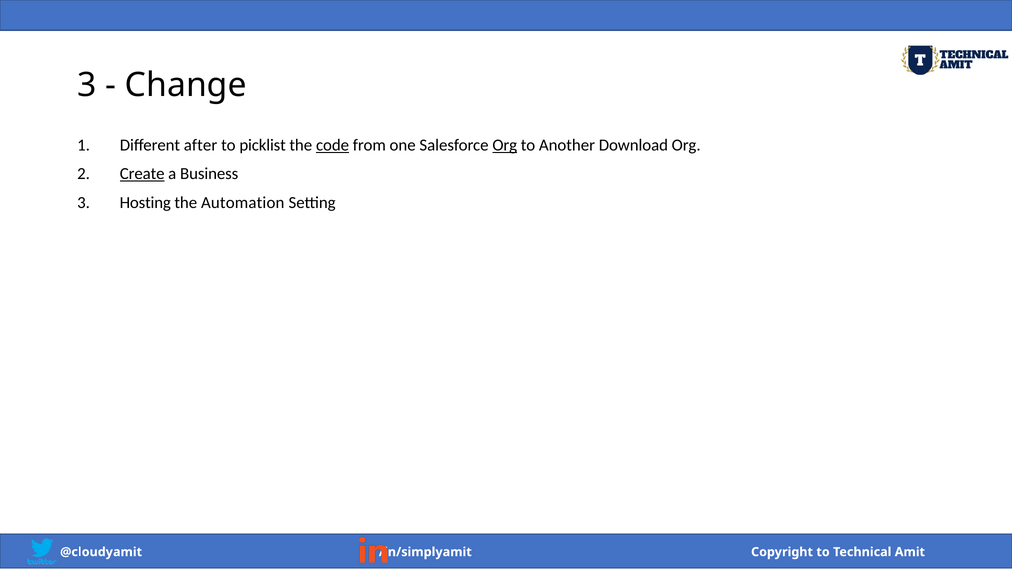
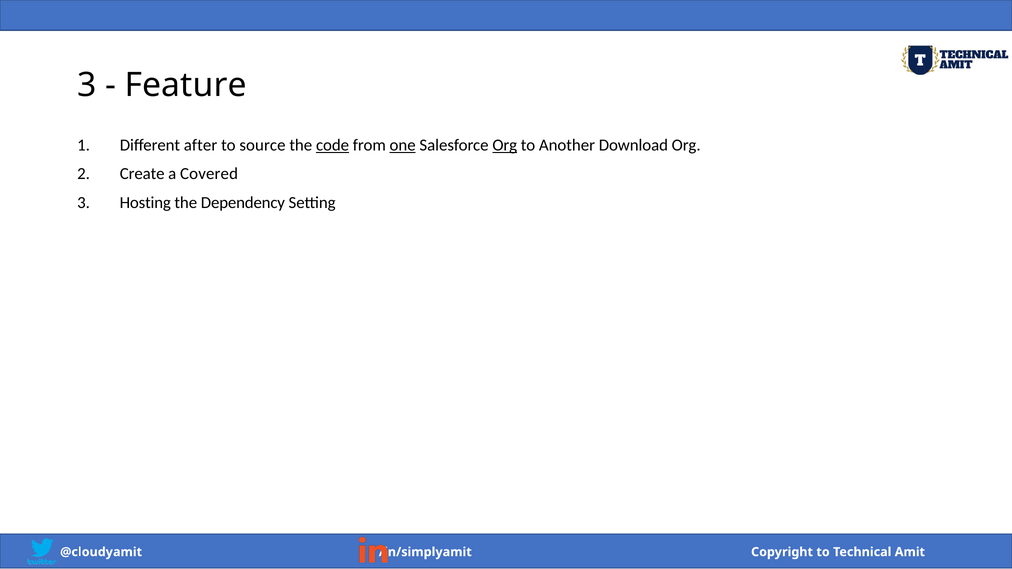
Change: Change -> Feature (186, 85)
picklist: picklist -> source (262, 145)
one underline: none -> present (403, 145)
Create underline: present -> none (142, 174)
Business: Business -> Covered (209, 174)
Automation: Automation -> Dependency (243, 203)
